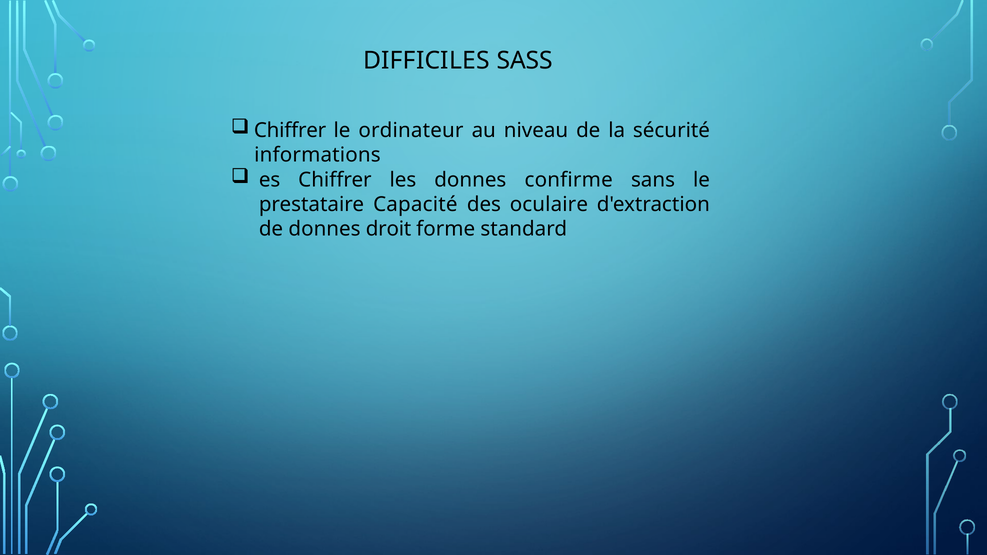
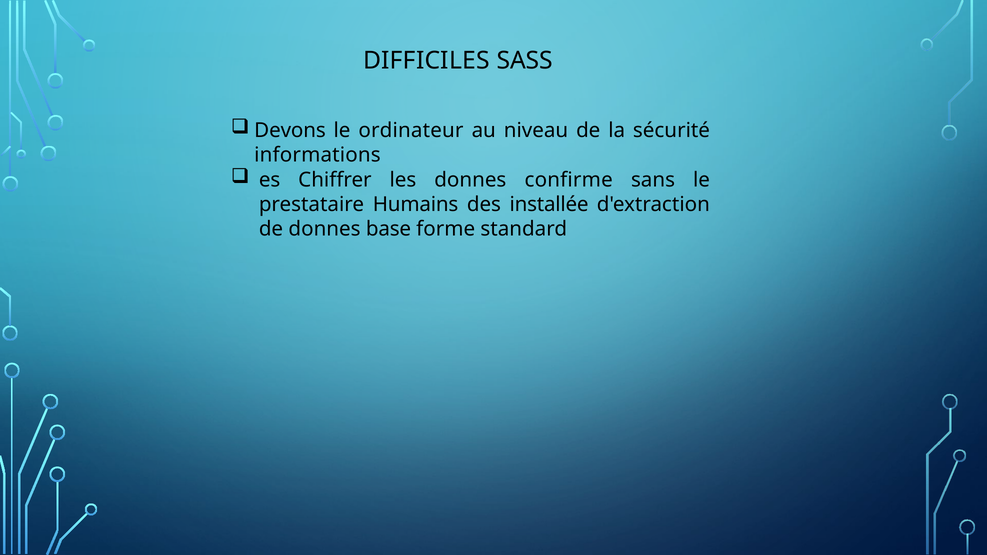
Chiffrer: Chiffrer -> Devons (290, 130)
Capacité: Capacité -> Humains (416, 204)
oculaire: oculaire -> installée (549, 204)
droit: droit -> base (389, 229)
